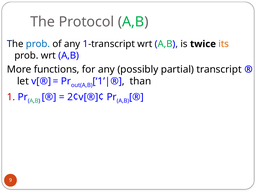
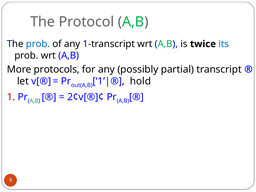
its colour: orange -> blue (224, 44)
functions: functions -> protocols (57, 69)
than: than -> hold (140, 81)
